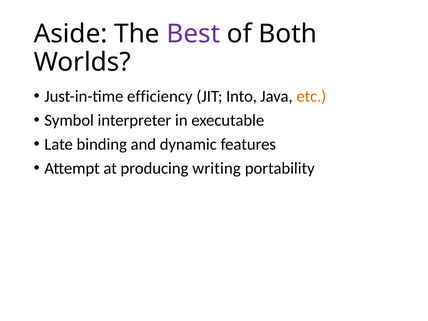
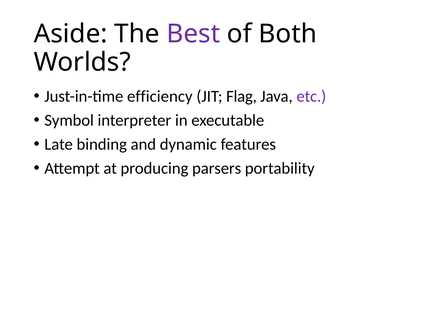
Into: Into -> Flag (241, 96)
etc colour: orange -> purple (311, 96)
writing: writing -> parsers (217, 168)
